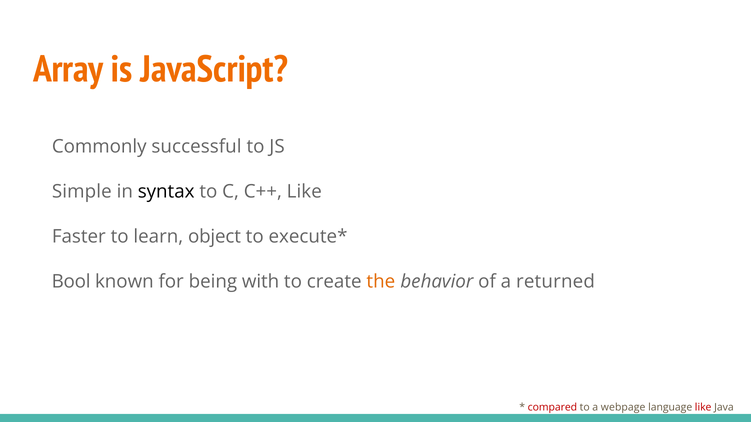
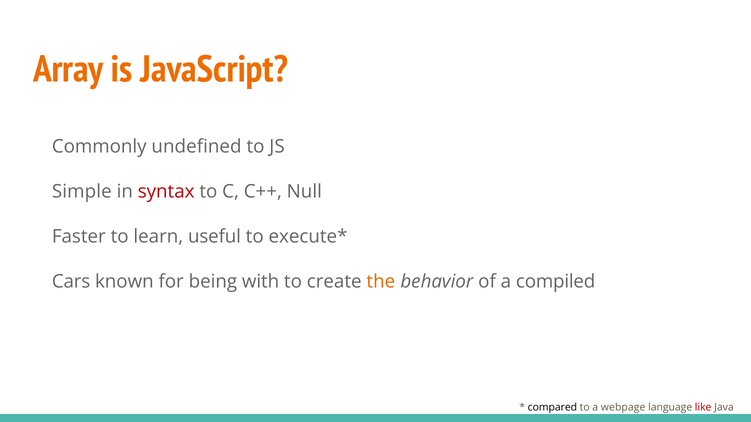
successful: successful -> undefined (197, 147)
syntax colour: black -> red (166, 192)
C++ Like: Like -> Null (304, 192)
object: object -> useful (214, 237)
Bool: Bool -> Cars (71, 282)
returned: returned -> compiled (556, 282)
compared colour: red -> black (552, 408)
